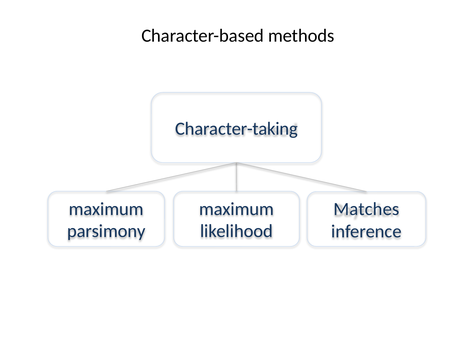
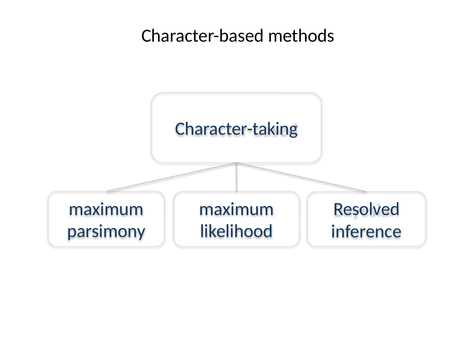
Matches: Matches -> Resolved (367, 209)
